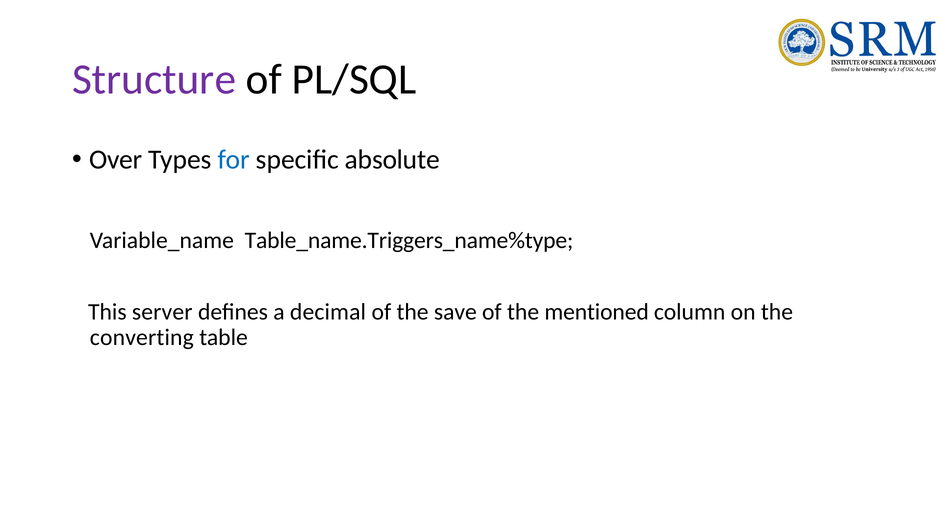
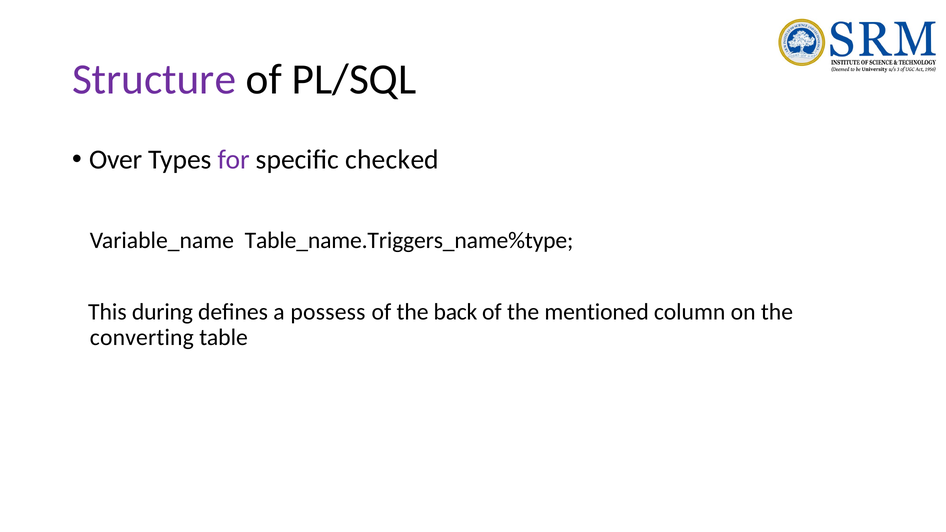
for colour: blue -> purple (234, 160)
absolute: absolute -> checked (392, 160)
server: server -> during (162, 312)
decimal: decimal -> possess (328, 312)
save: save -> back (455, 312)
